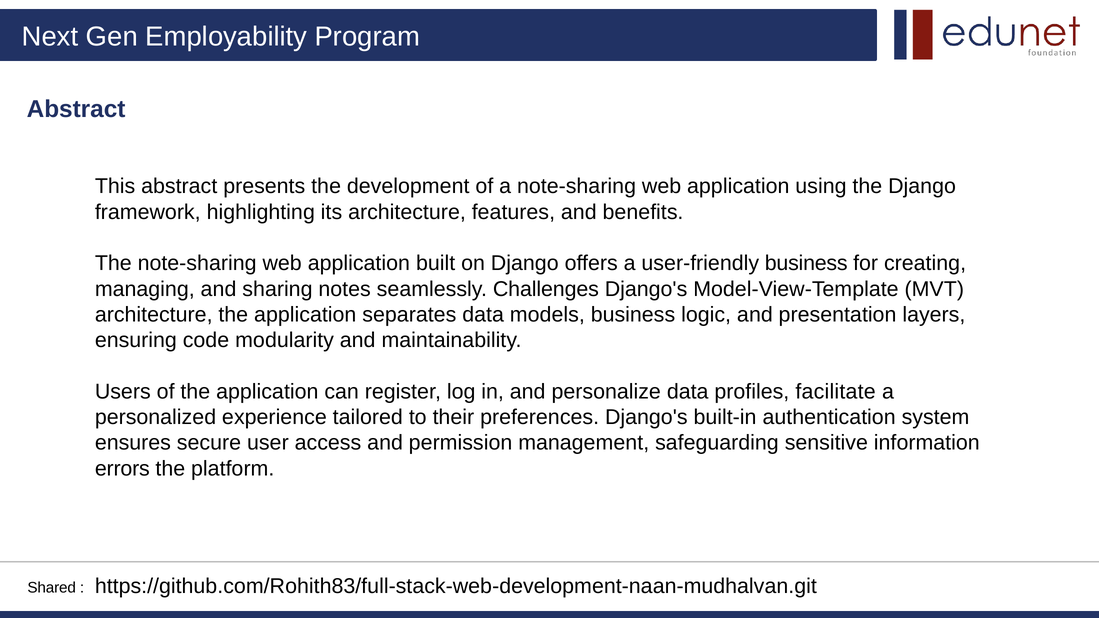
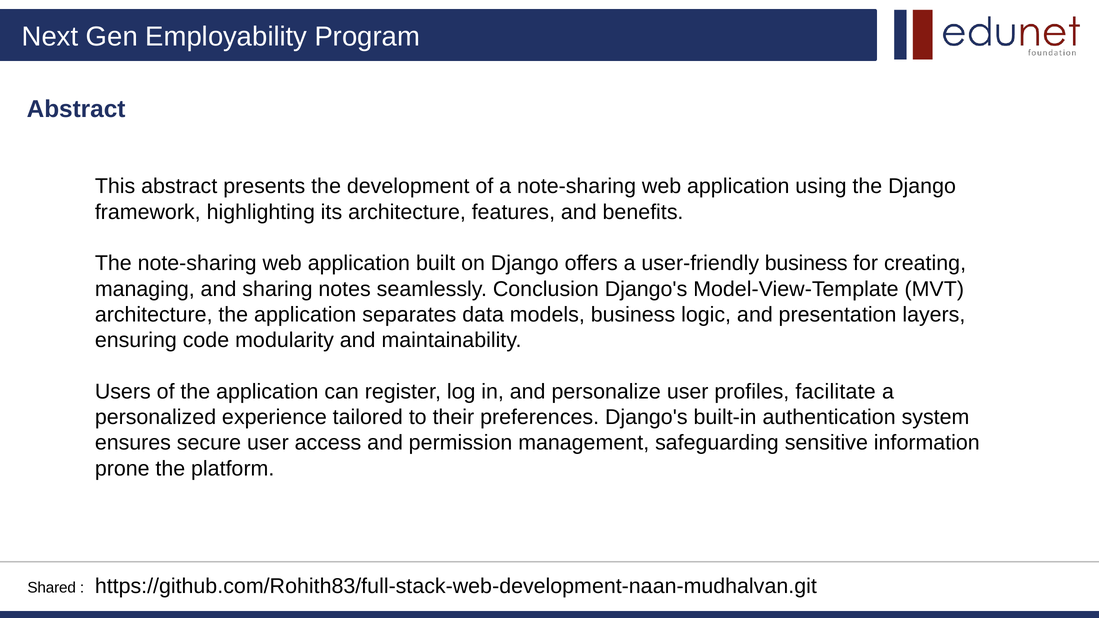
Challenges: Challenges -> Conclusion (546, 289)
personalize data: data -> user (688, 392)
errors: errors -> prone (122, 469)
